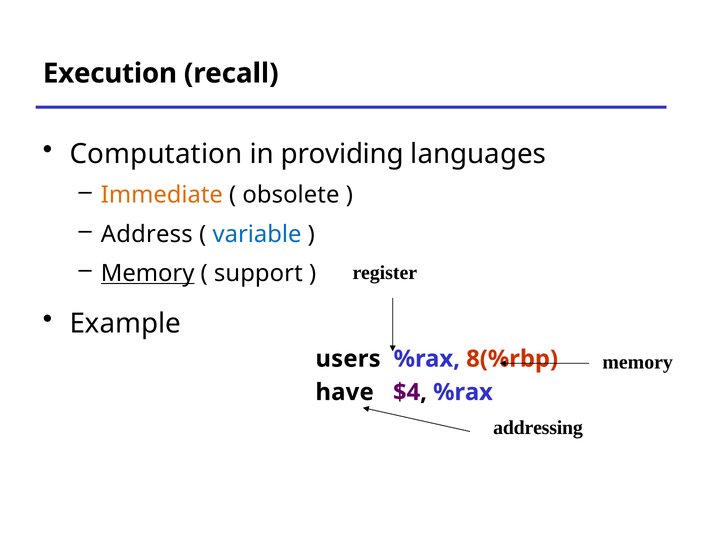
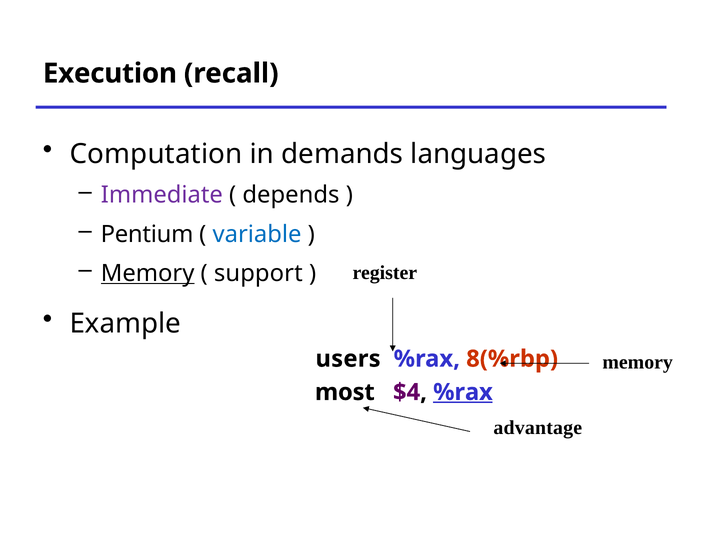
providing: providing -> demands (342, 154)
Immediate colour: orange -> purple (162, 195)
obsolete: obsolete -> depends (291, 195)
Address: Address -> Pentium (147, 234)
have: have -> most (345, 392)
%rax underline: none -> present (463, 392)
addressing: addressing -> advantage (538, 427)
